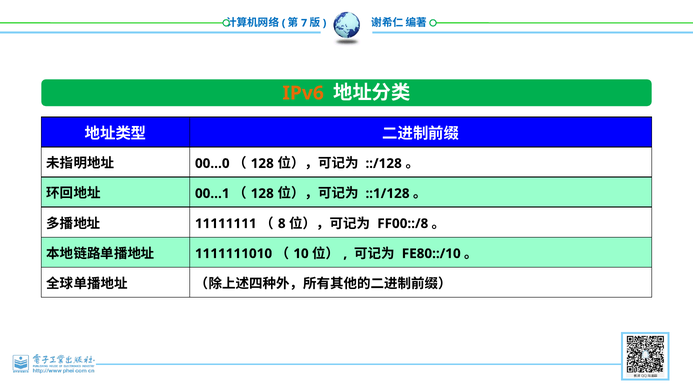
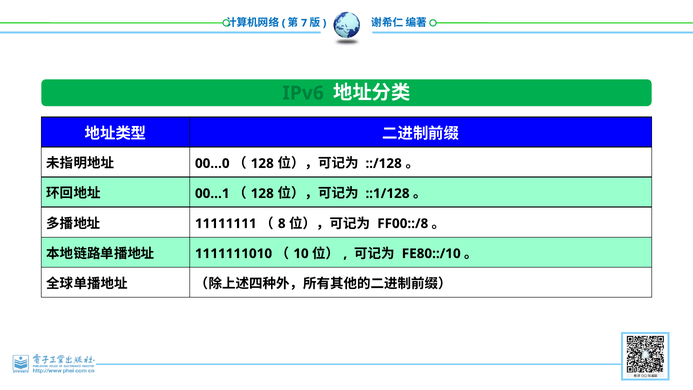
IPv6 colour: orange -> green (303, 93)
